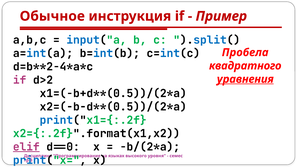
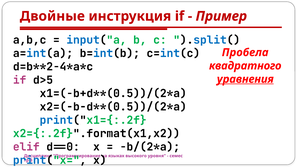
Обычное: Обычное -> Двойные (52, 16)
d>2: d>2 -> d>5 (46, 80)
elif underline: present -> none (26, 147)
